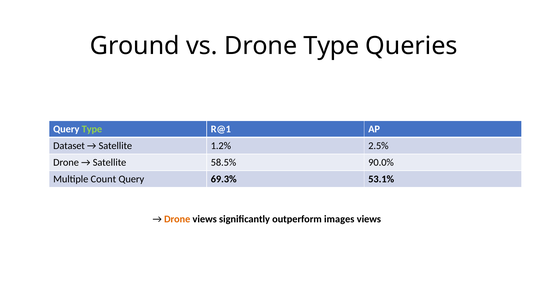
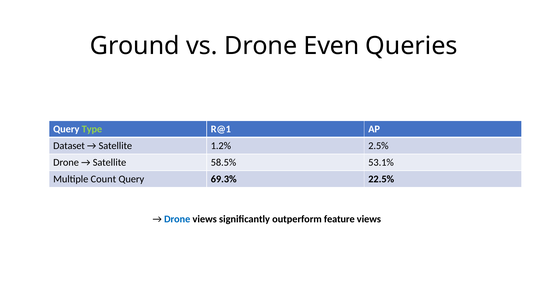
Drone Type: Type -> Even (331, 46)
90.0%: 90.0% -> 53.1% (381, 163)
53.1%: 53.1% -> 22.5% (381, 179)
Drone colour: orange -> blue (177, 219)
images: images -> feature (339, 219)
